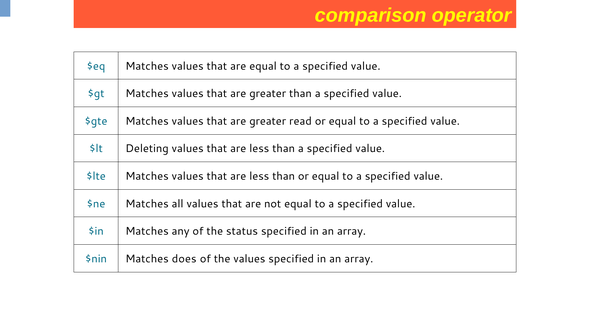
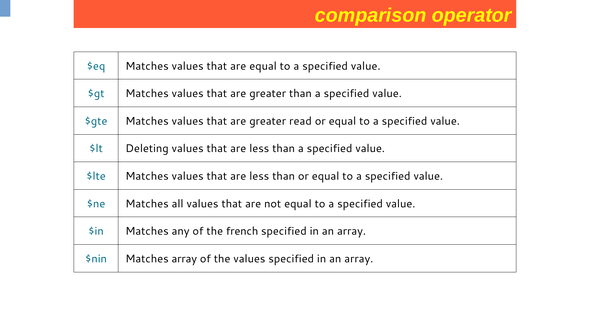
status: status -> french (242, 231)
Matches does: does -> array (184, 259)
